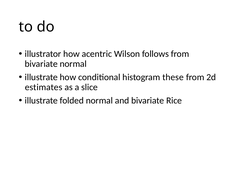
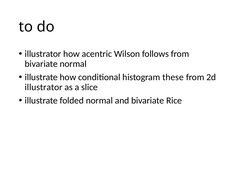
estimates: estimates -> illustrator (44, 87)
